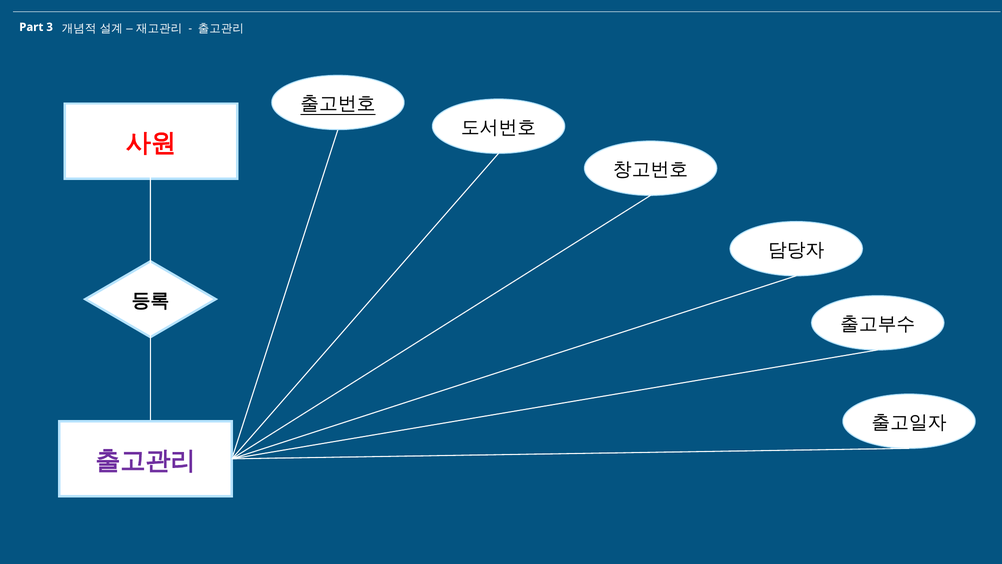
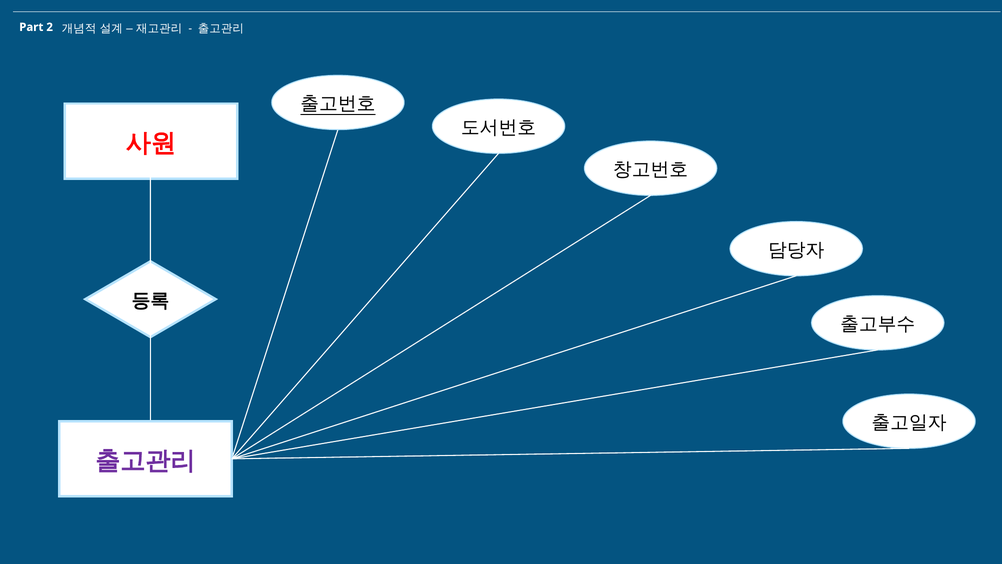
3: 3 -> 2 (50, 27)
